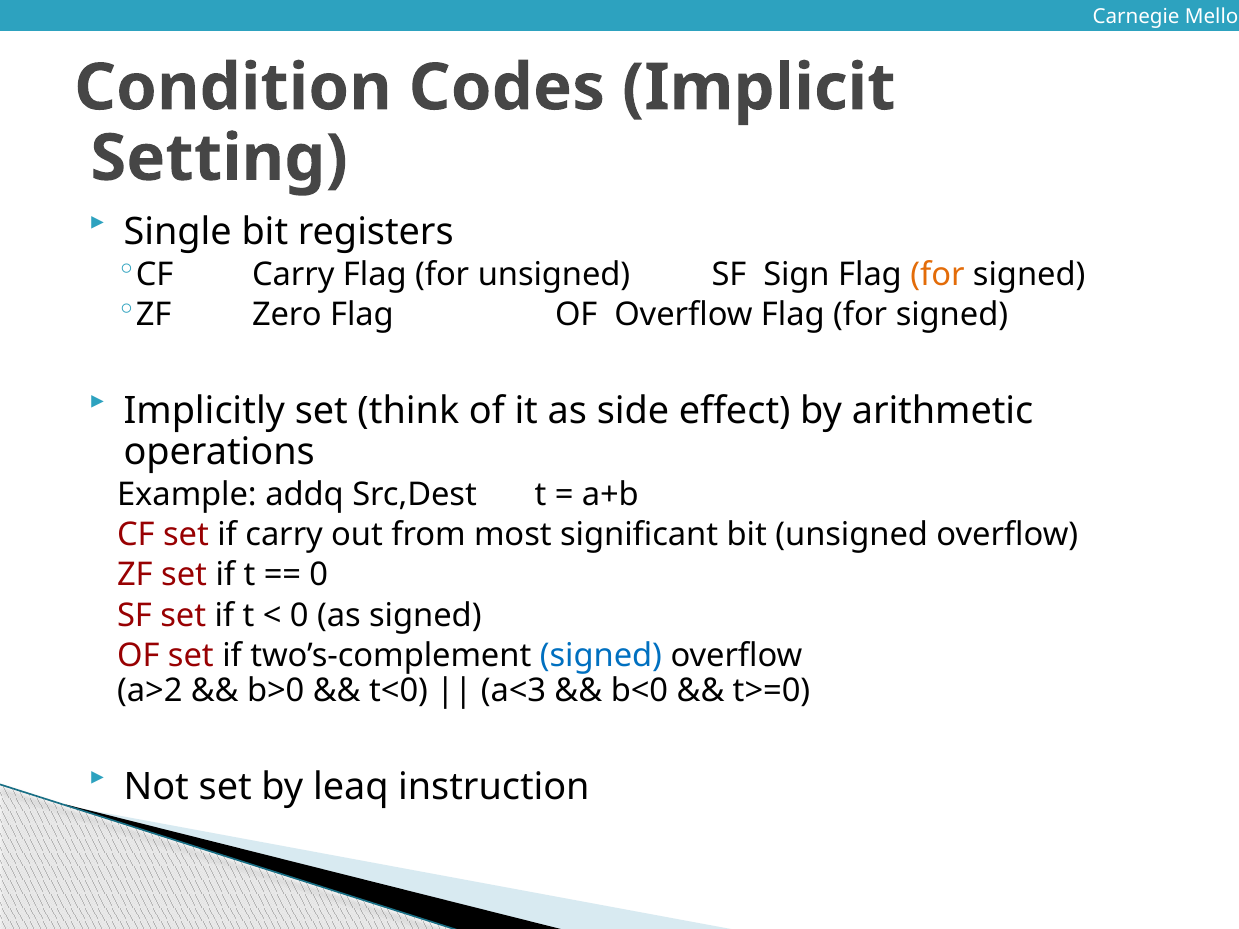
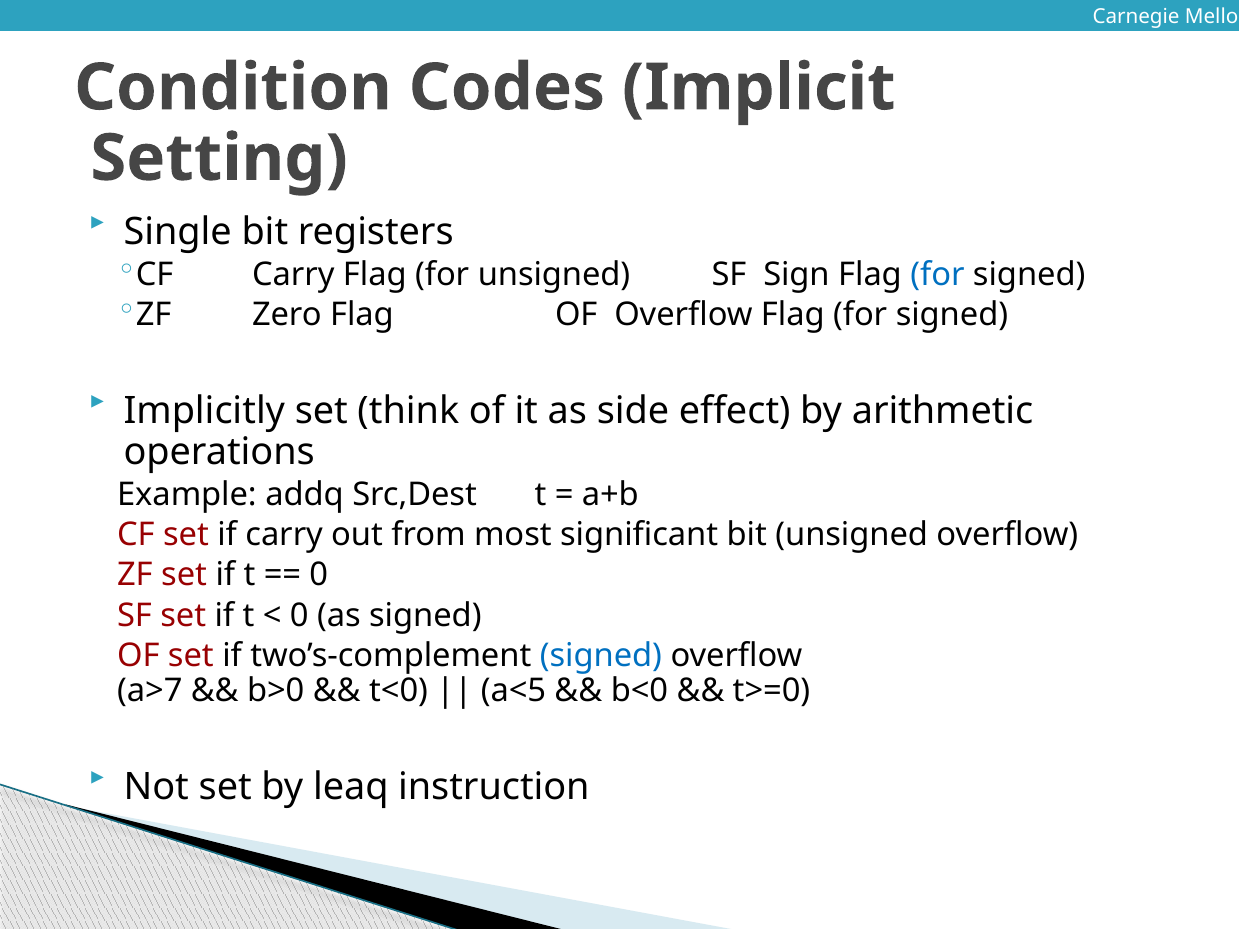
for colour: orange -> blue (937, 275)
a>2: a>2 -> a>7 (150, 691)
a<3: a<3 -> a<5 (513, 691)
